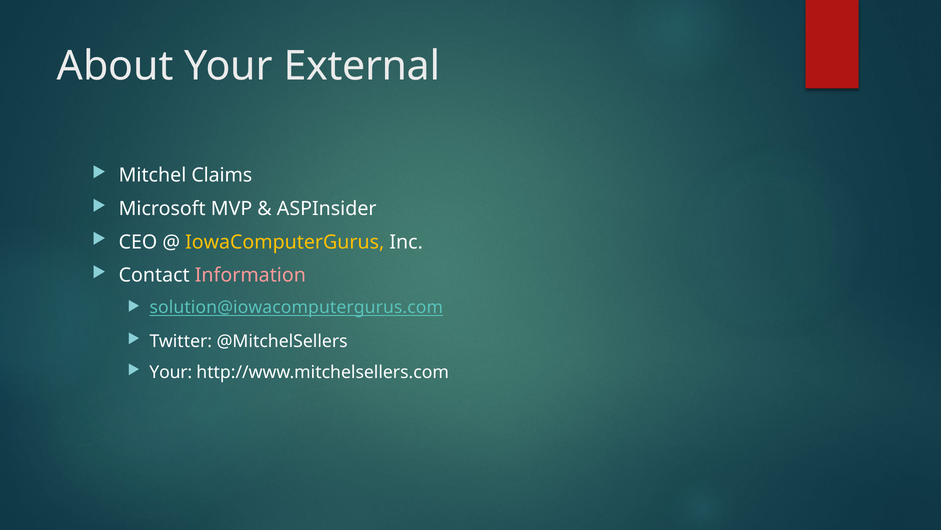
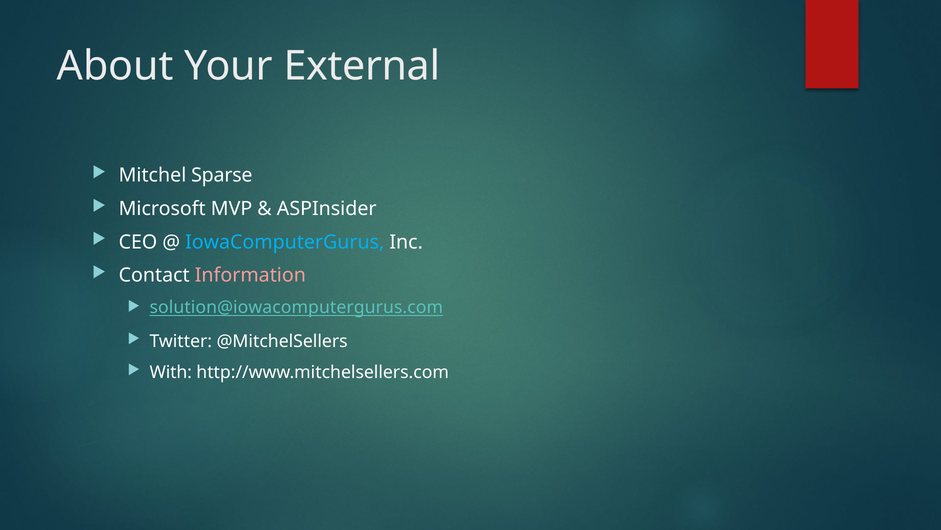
Claims: Claims -> Sparse (222, 175)
IowaComputerGurus colour: yellow -> light blue (285, 242)
Your: Your -> With (171, 372)
